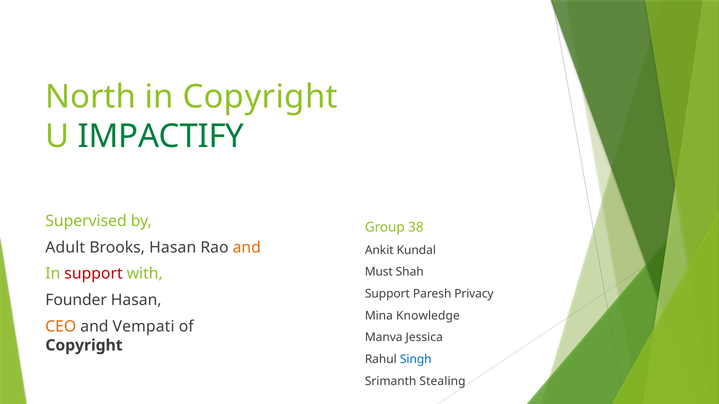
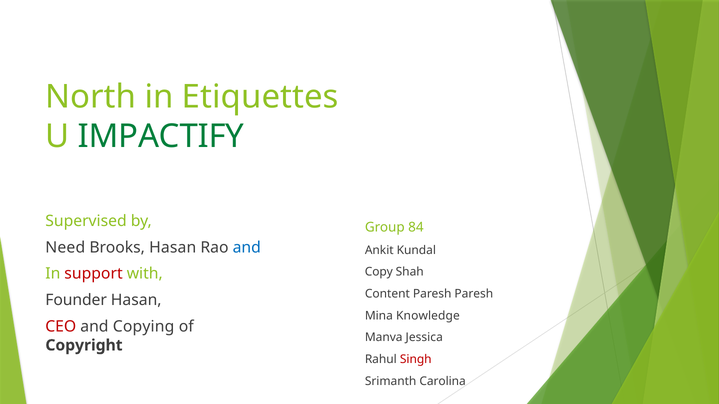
in Copyright: Copyright -> Etiquettes (260, 97)
38: 38 -> 84 (416, 228)
Adult: Adult -> Need (65, 248)
and colour: orange -> blue (247, 248)
Must: Must -> Copy (379, 272)
Support: Support -> Content (387, 294)
Paresh Privacy: Privacy -> Paresh (474, 294)
CEO colour: orange -> red (61, 327)
Vempati: Vempati -> Copying (144, 327)
Singh colour: blue -> red (416, 360)
Stealing: Stealing -> Carolina (443, 382)
